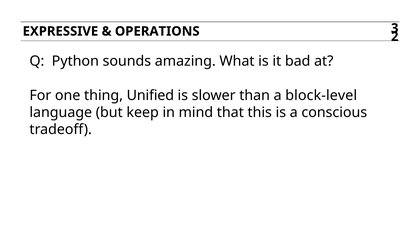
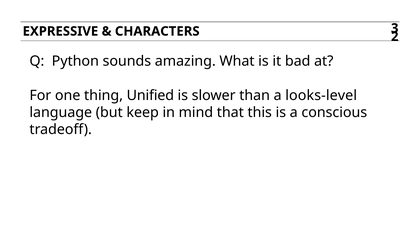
OPERATIONS: OPERATIONS -> CHARACTERS (157, 31)
block-level: block-level -> looks-level (321, 95)
